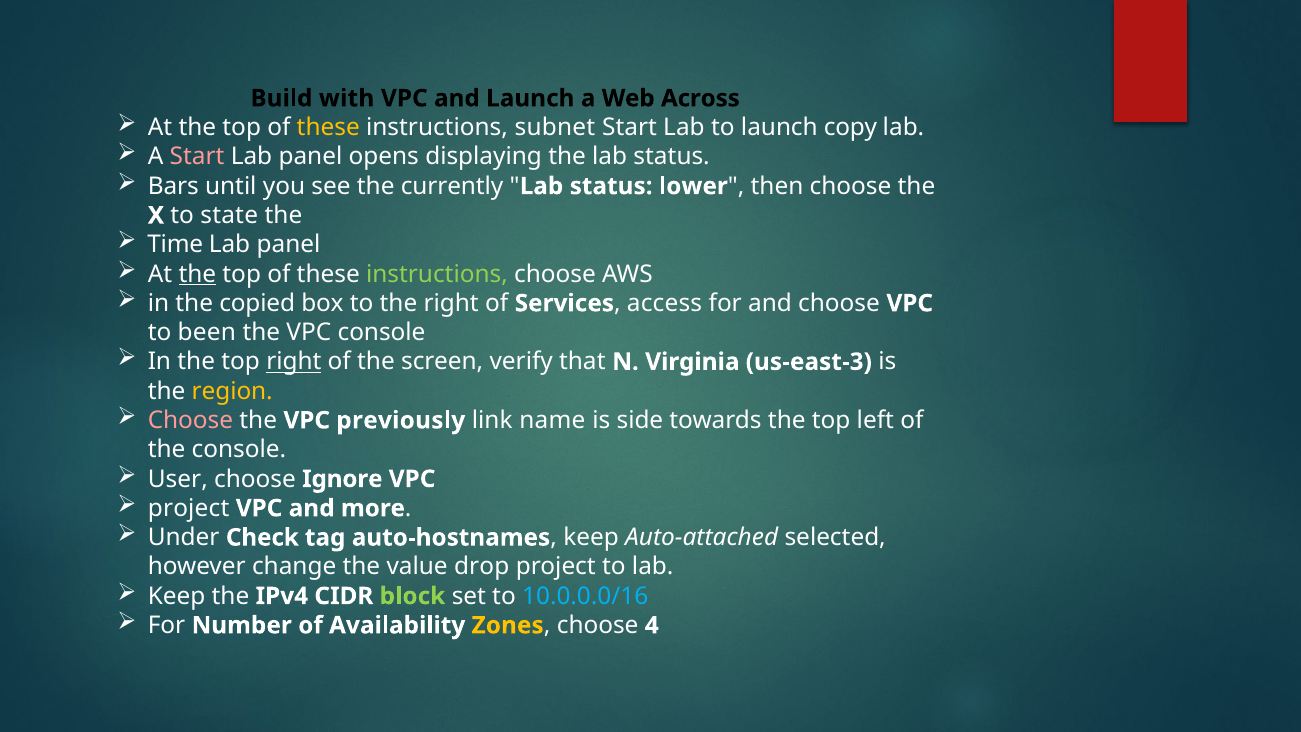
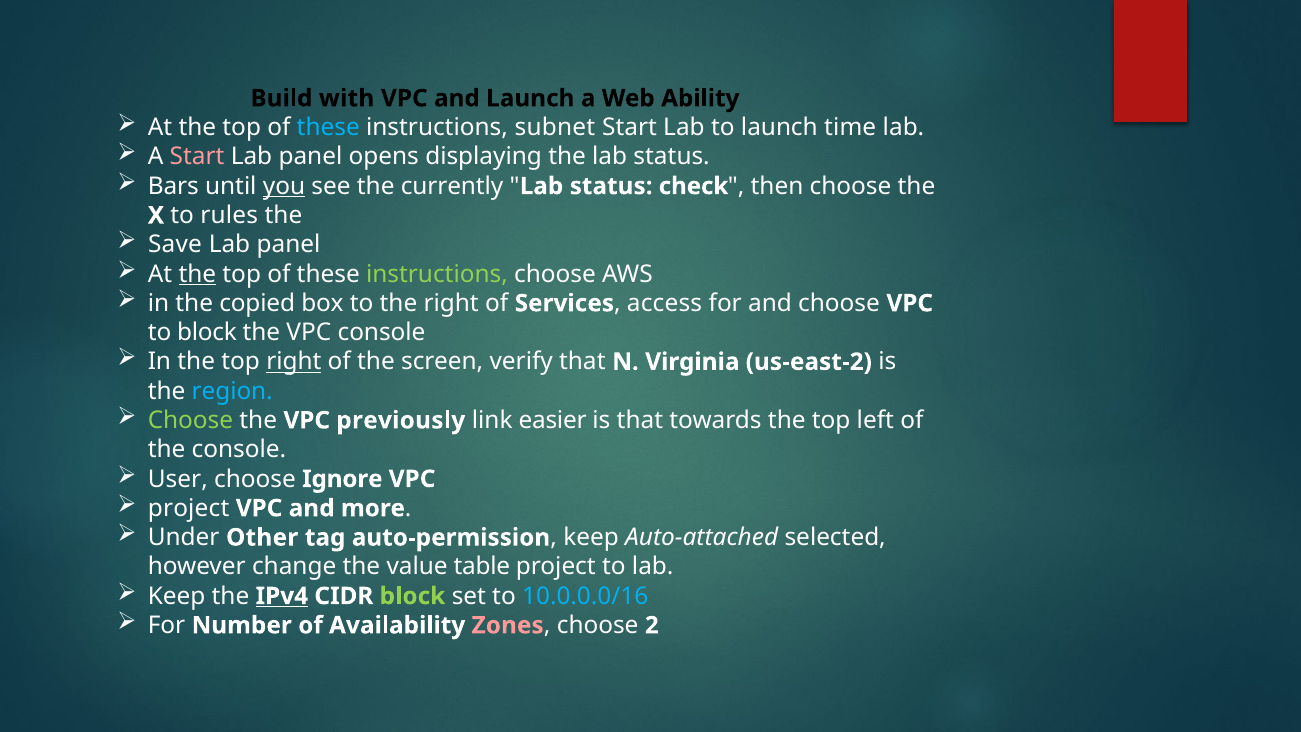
Across: Across -> Ability (700, 98)
these colour: yellow -> light blue (328, 128)
copy: copy -> time (850, 128)
you underline: none -> present (284, 186)
lower: lower -> check (694, 186)
state: state -> rules (229, 215)
Time: Time -> Save (175, 245)
to been: been -> block (207, 332)
us-east-3: us-east-3 -> us-east-2 (809, 362)
region colour: yellow -> light blue (232, 391)
Choose colour: pink -> light green (190, 420)
name: name -> easier (553, 420)
is side: side -> that (640, 420)
Check: Check -> Other (262, 537)
auto-hostnames: auto-hostnames -> auto-permission (451, 537)
drop: drop -> table (482, 567)
IPv4 underline: none -> present (282, 596)
Zones colour: yellow -> pink (508, 625)
4: 4 -> 2 (652, 625)
